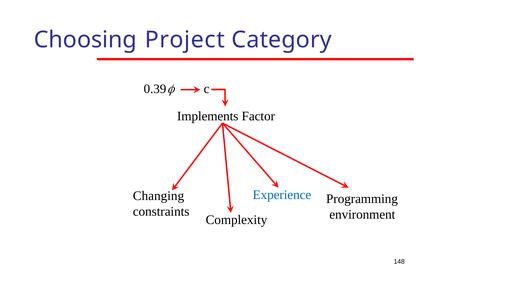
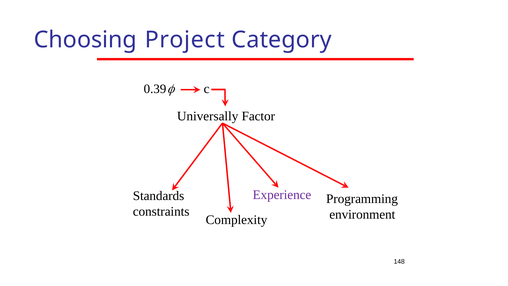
Implements: Implements -> Universally (208, 116)
Experience colour: blue -> purple (282, 195)
Changing: Changing -> Standards (159, 196)
